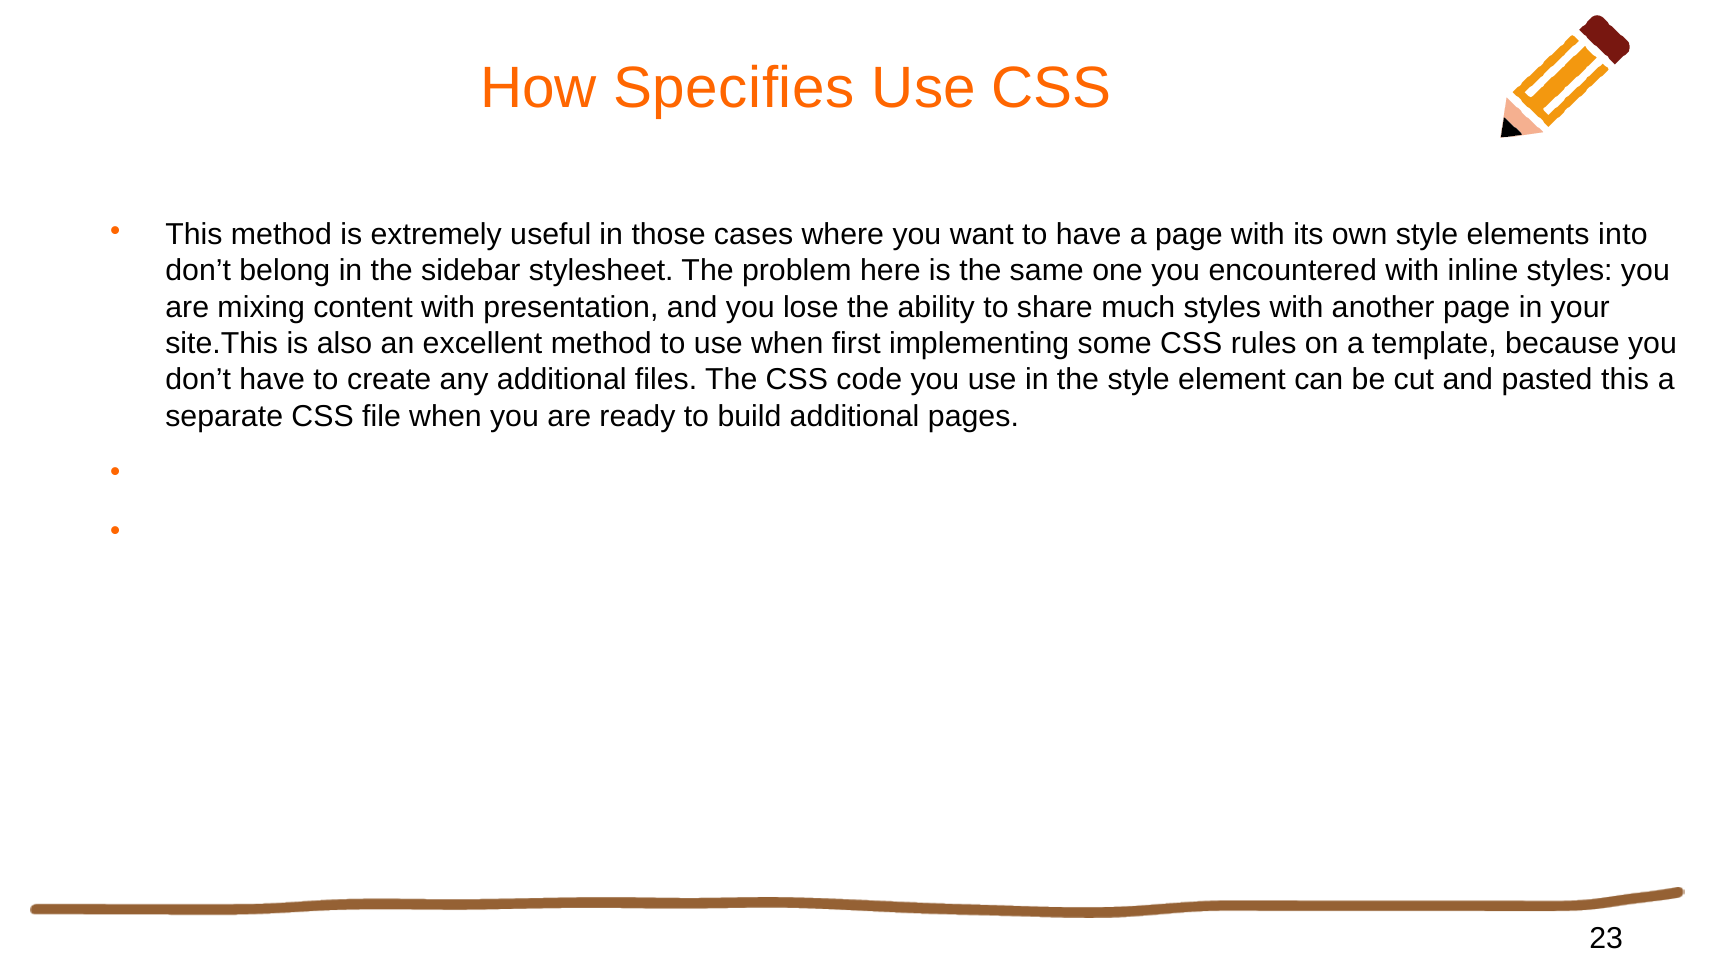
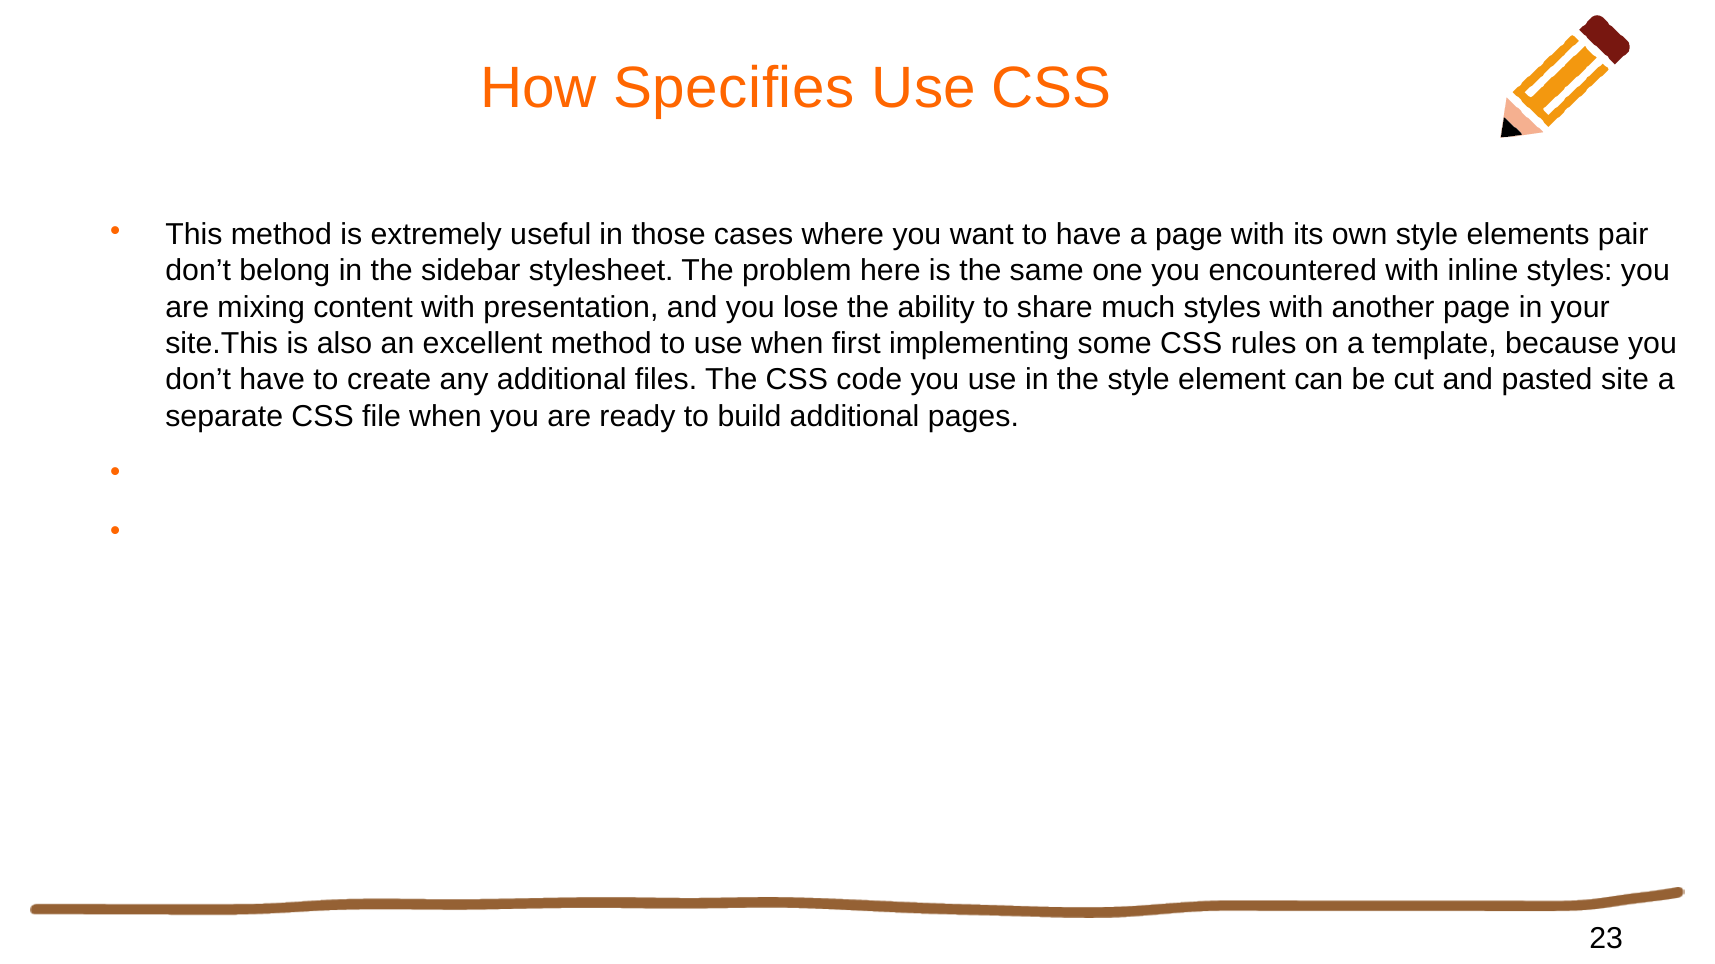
into: into -> pair (1623, 235)
pasted this: this -> site (1625, 380)
